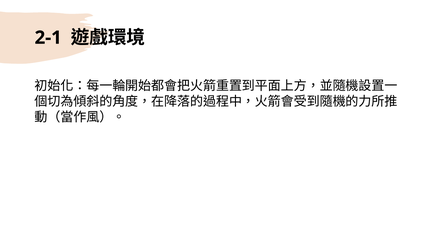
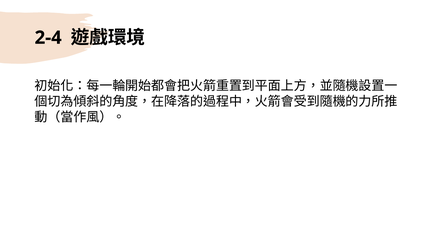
2-1: 2-1 -> 2-4 (48, 38)
